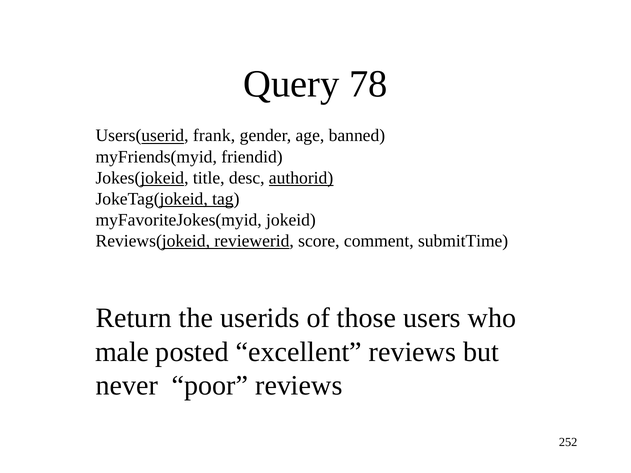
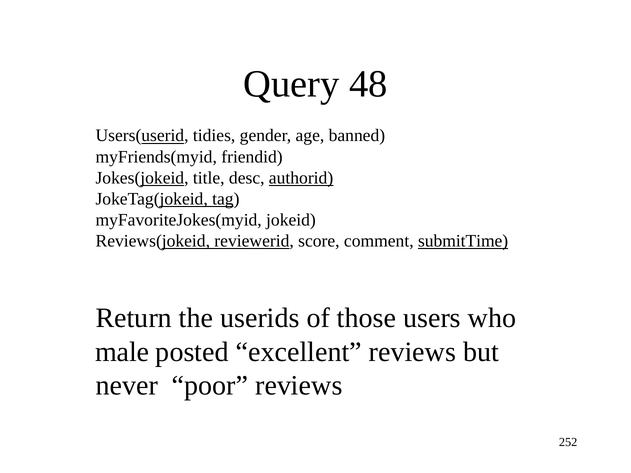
78: 78 -> 48 (368, 84)
frank: frank -> tidies (214, 136)
submitTime underline: none -> present (463, 241)
